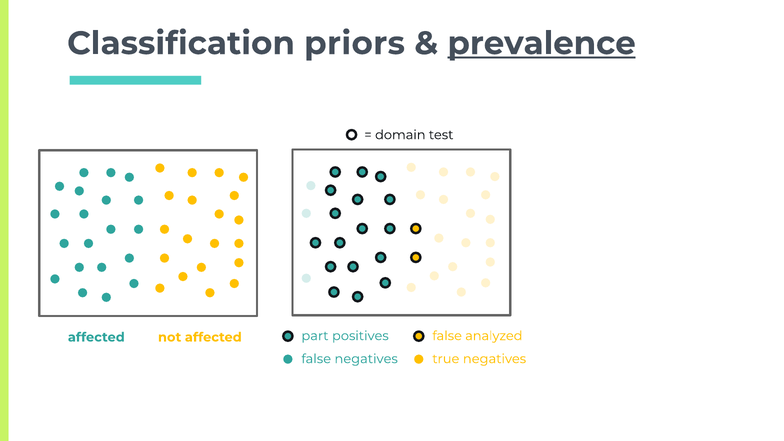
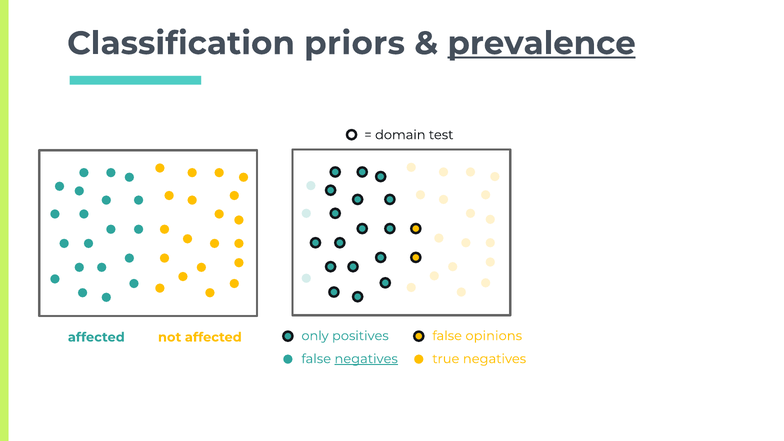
part: part -> only (315, 336)
analyzed: analyzed -> opinions (494, 336)
negatives underline: none -> present (366, 359)
